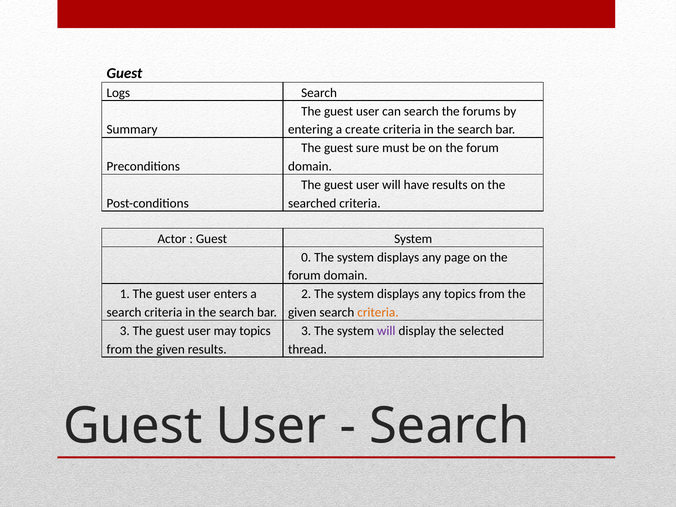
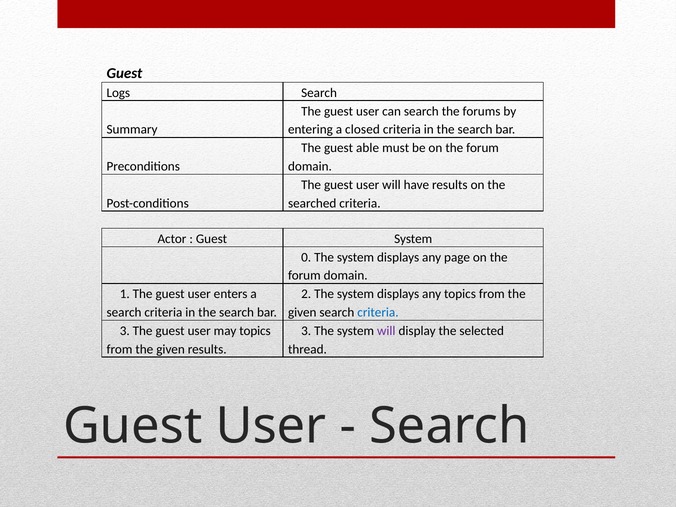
create: create -> closed (362, 130)
sure: sure -> able (368, 148)
criteria colour: orange -> blue (378, 312)
